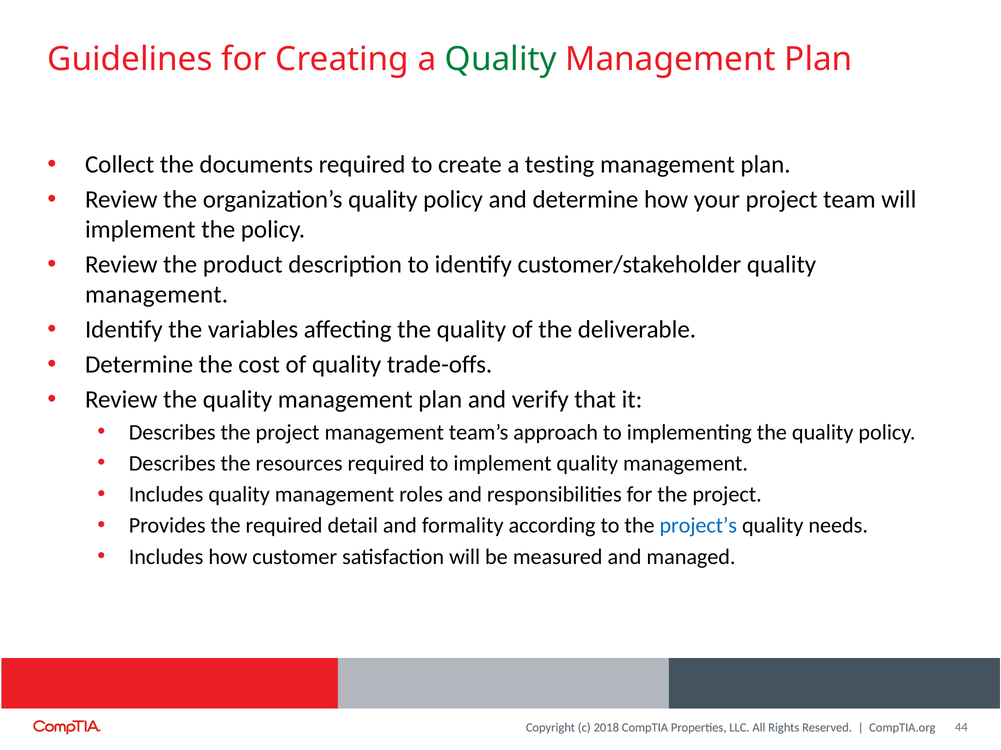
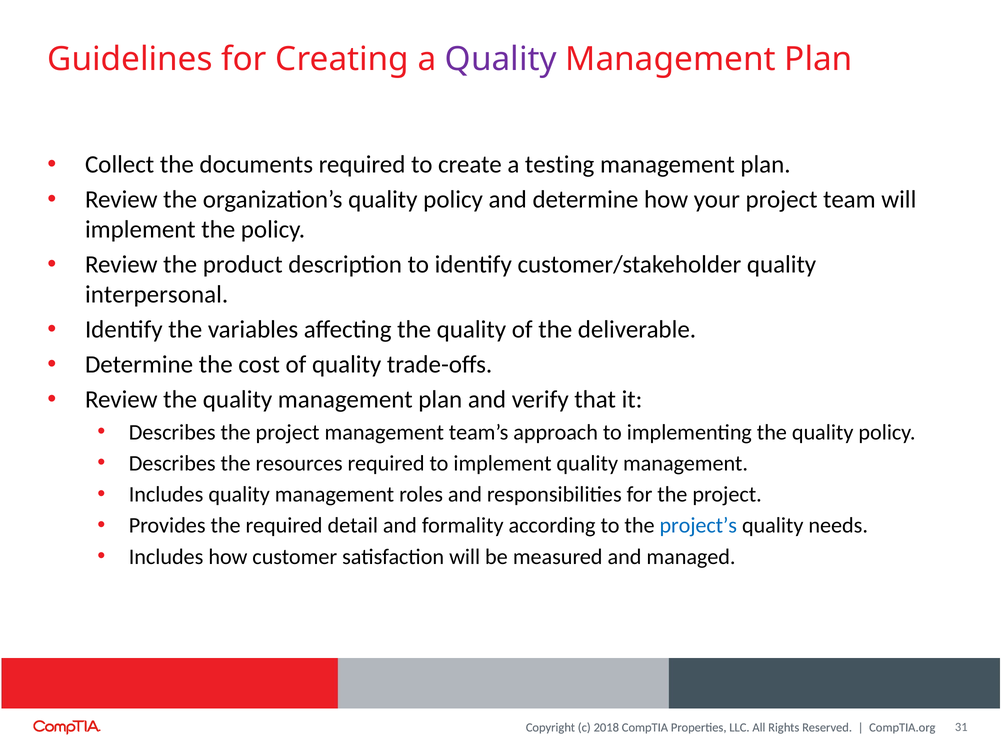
Quality colour: green -> purple (501, 60)
management: management -> interpersonal (157, 295)
44: 44 -> 31 (961, 728)
